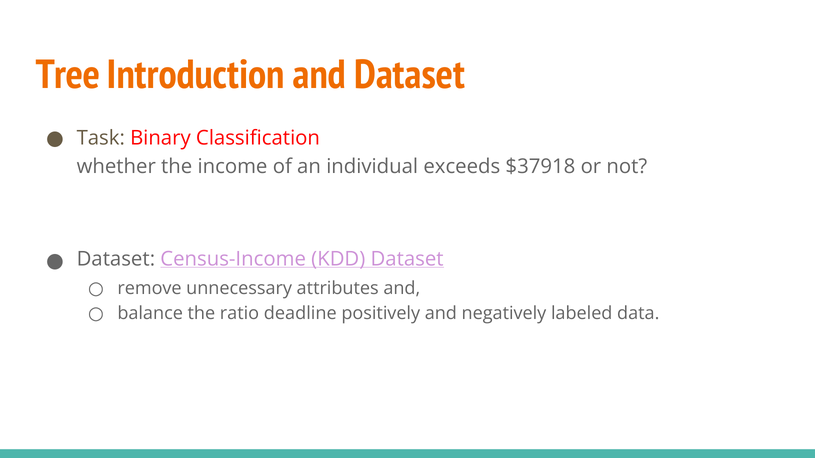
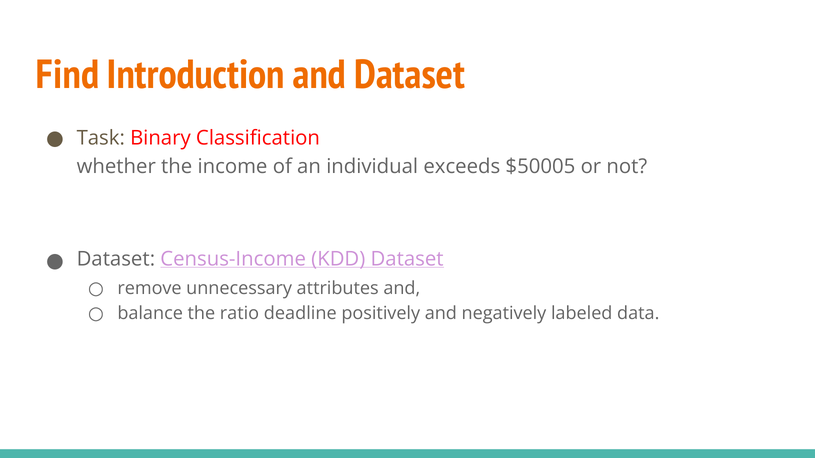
Tree: Tree -> Find (68, 75)
$37918: $37918 -> $50005 (540, 166)
